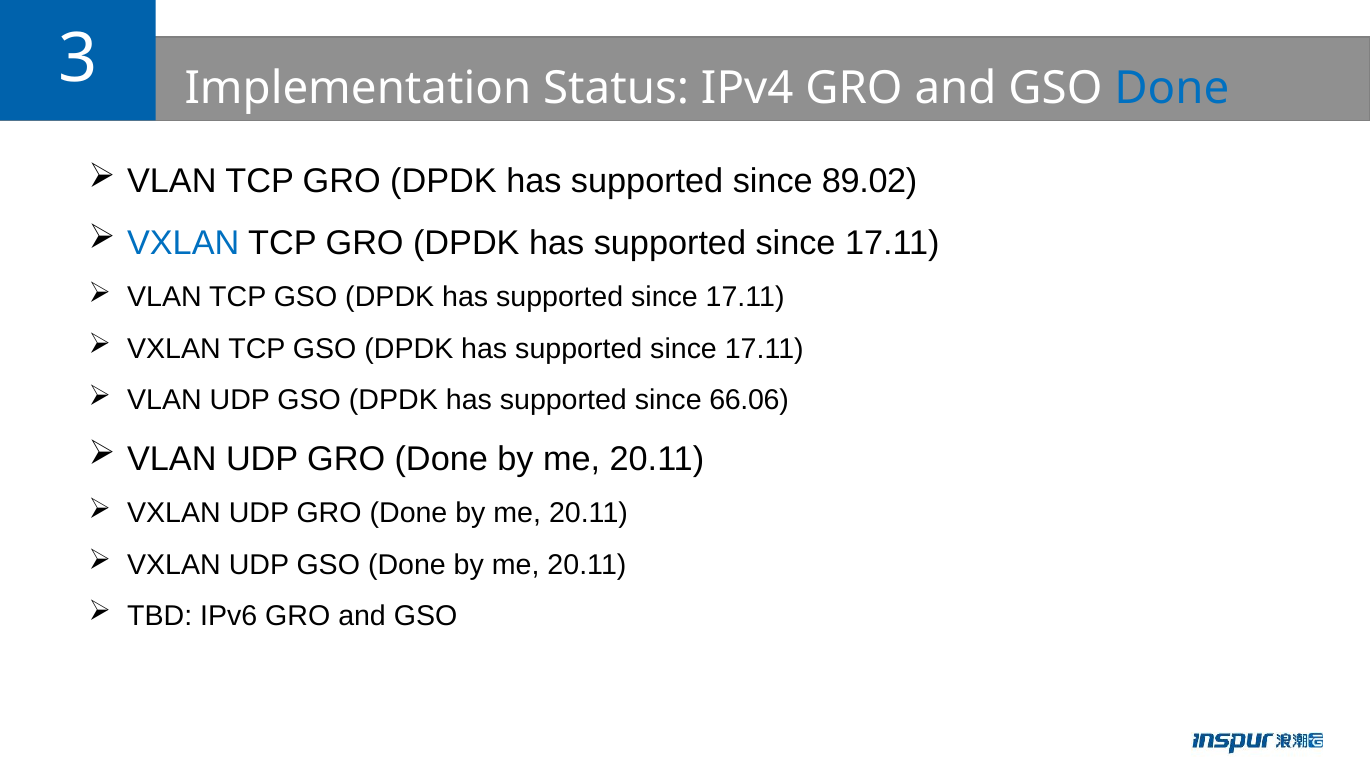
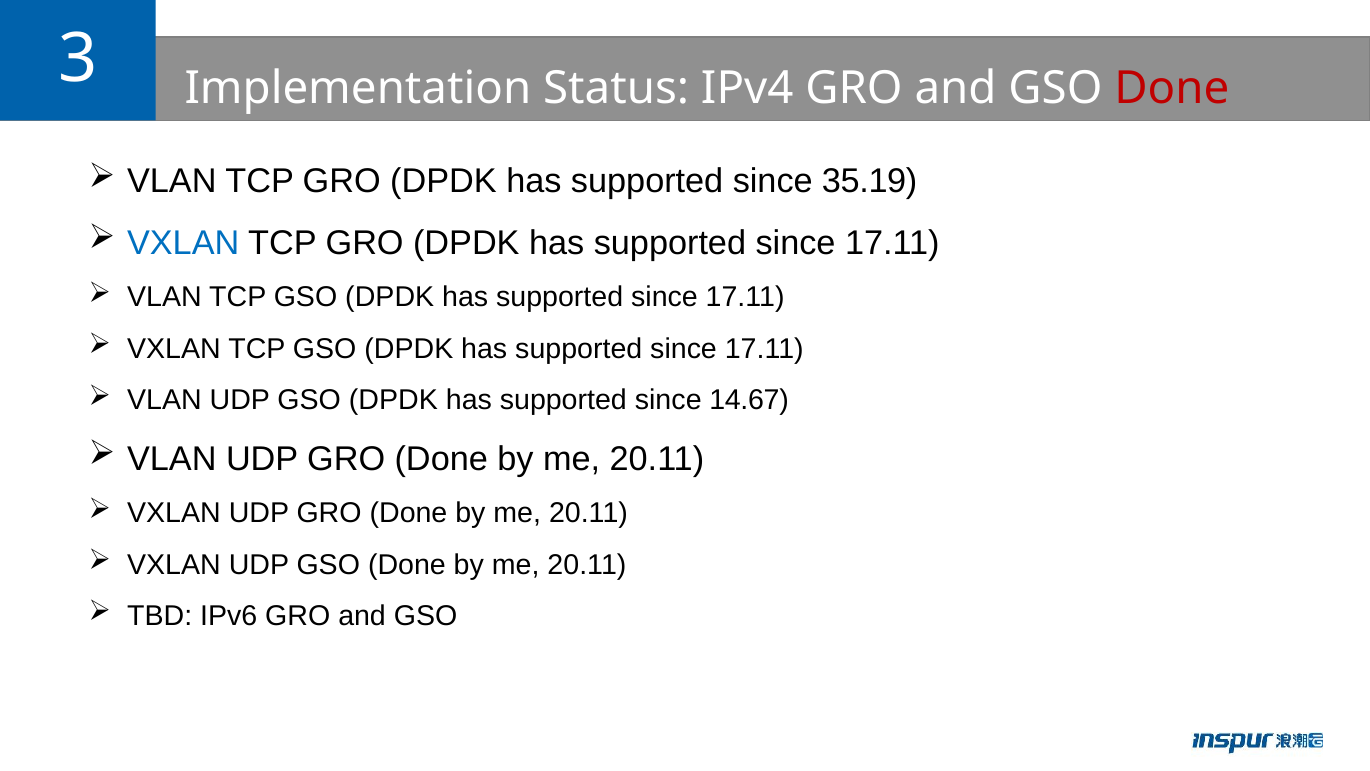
Done colour: blue -> red (1172, 88)
89.02: 89.02 -> 35.19 (870, 181)
66.06: 66.06 -> 14.67 (749, 400)
